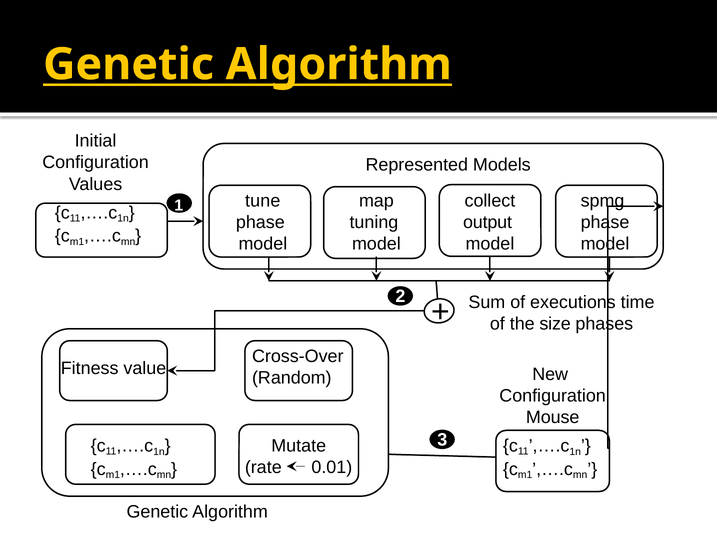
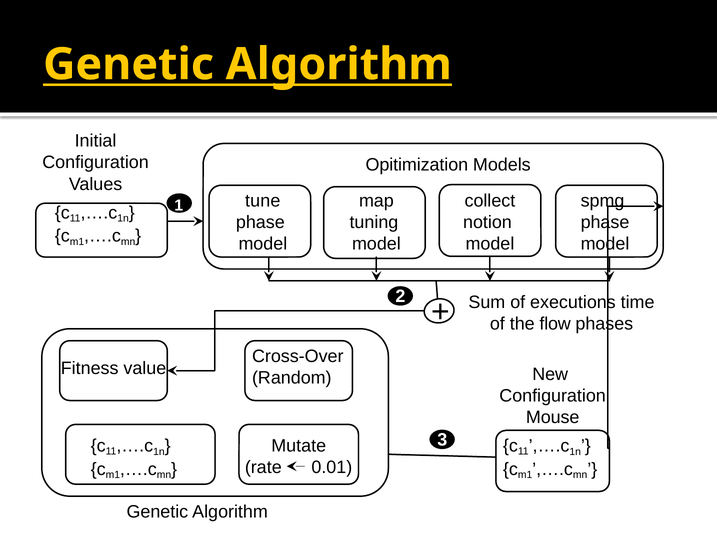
Represented: Represented -> Opitimization (417, 165)
output: output -> notion (487, 222)
size: size -> flow (555, 324)
